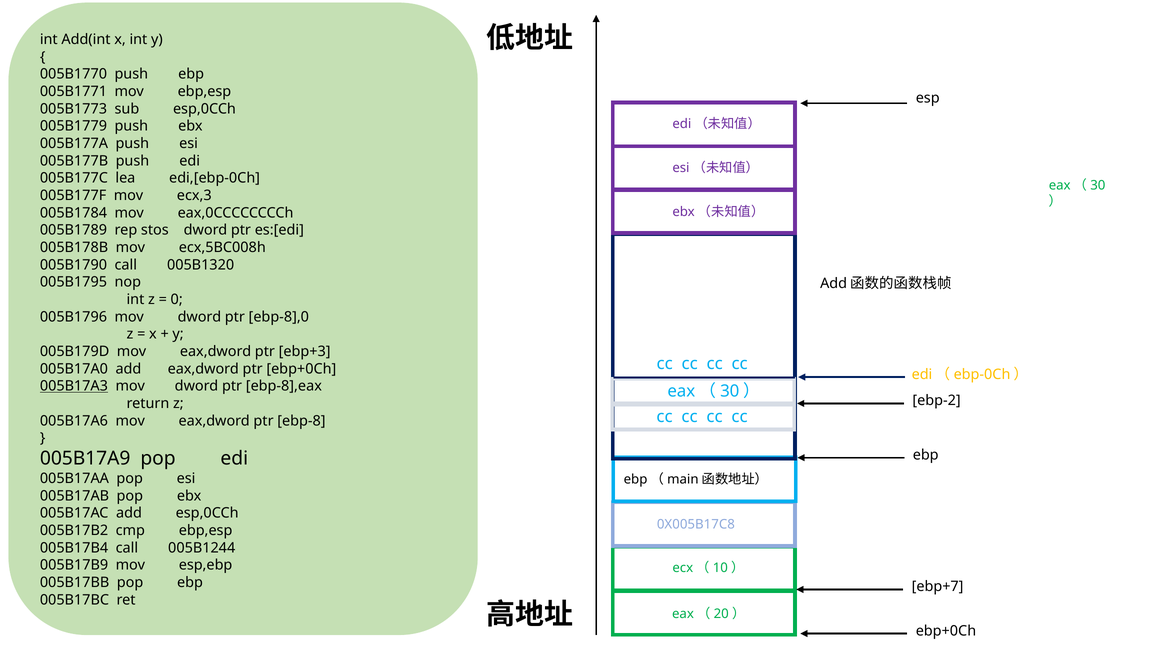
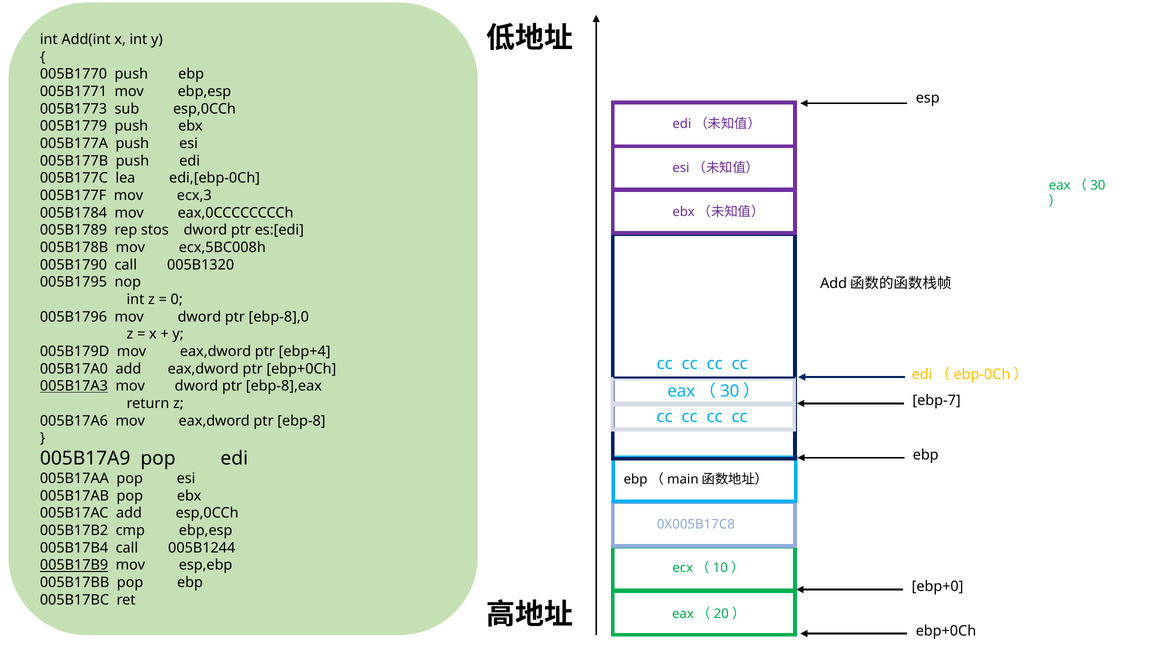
ebp+3: ebp+3 -> ebp+4 (305, 352)
ebp-2: ebp-2 -> ebp-7 (937, 401)
005B17B9 underline: none -> present (74, 565)
ebp+7: ebp+7 -> ebp+0 (938, 587)
